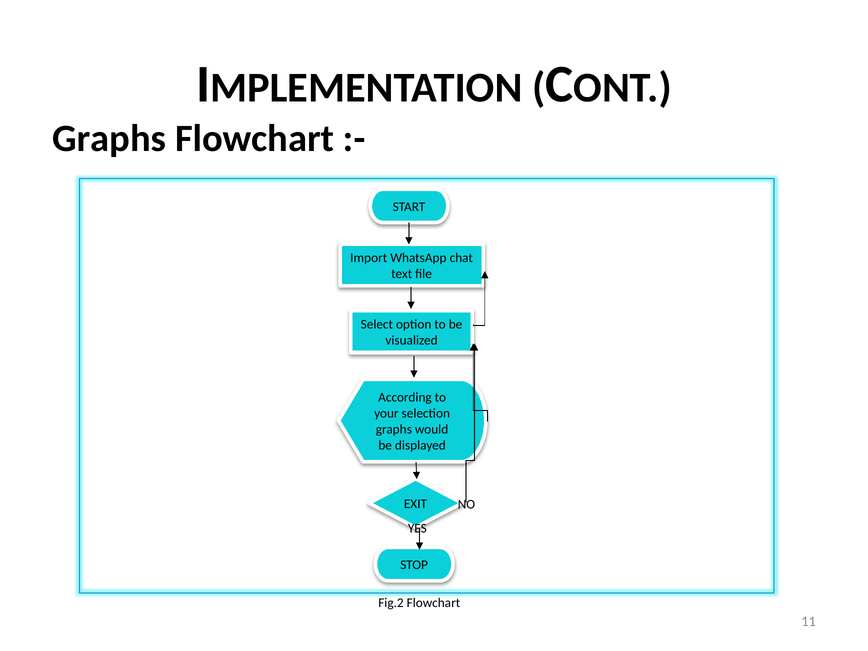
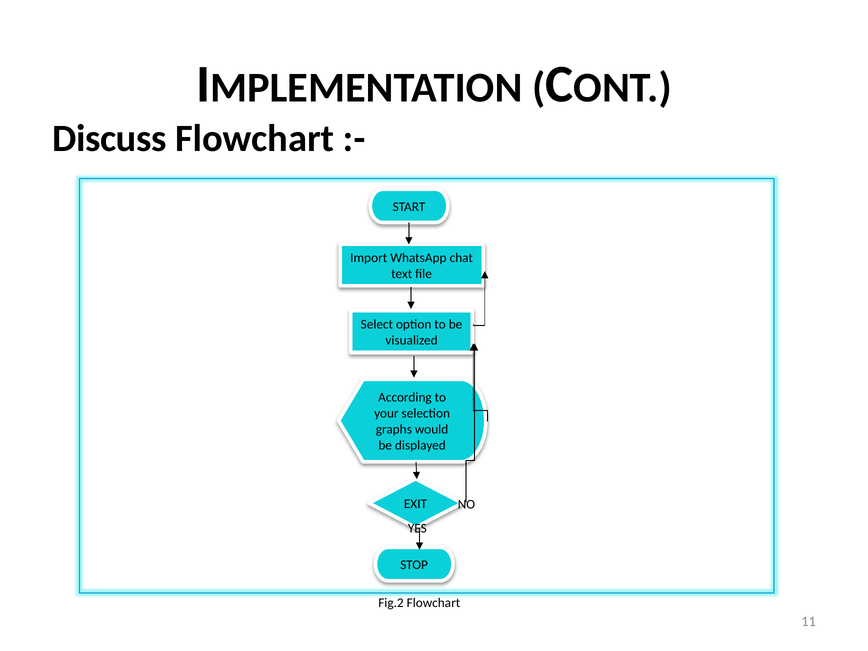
Graphs: Graphs -> Discuss (109, 139)
